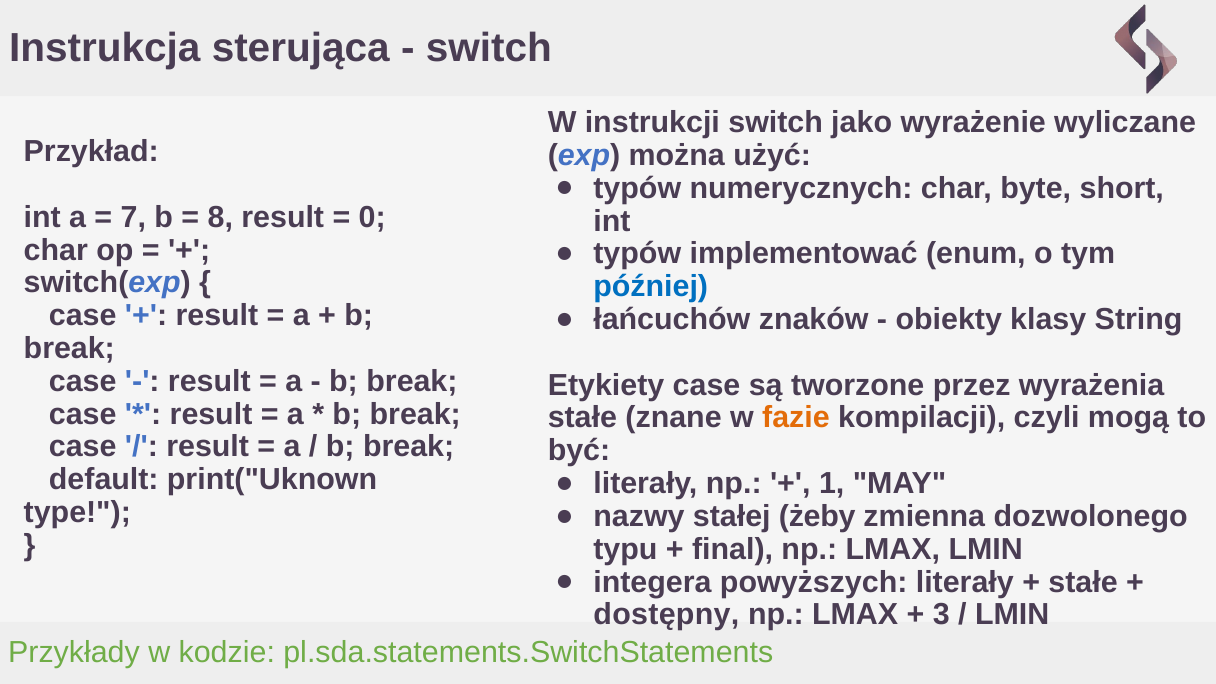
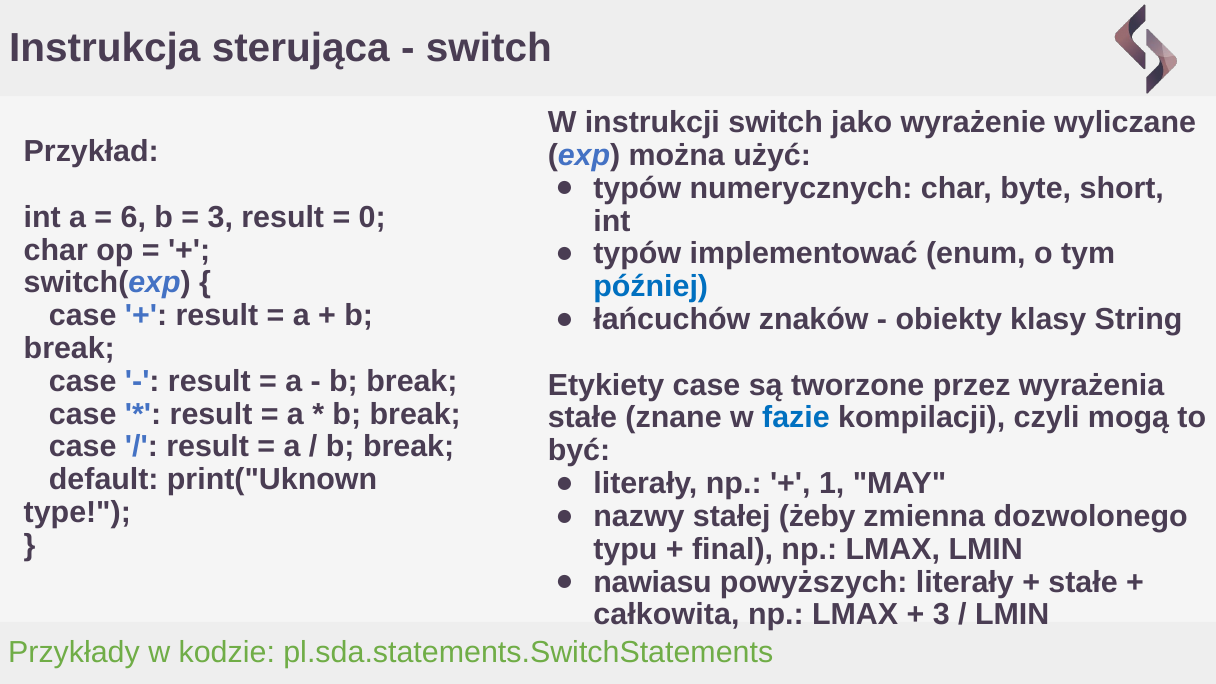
7: 7 -> 6 (133, 217)
8: 8 -> 3 (220, 217)
fazie colour: orange -> blue (796, 418)
integera: integera -> nawiasu (653, 582)
dostępny: dostępny -> całkowita (666, 615)
